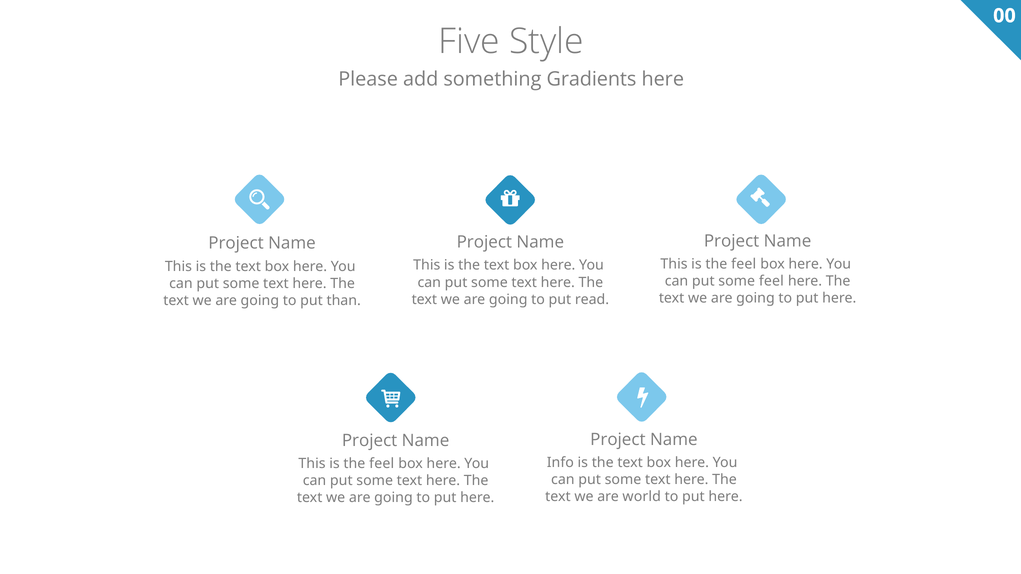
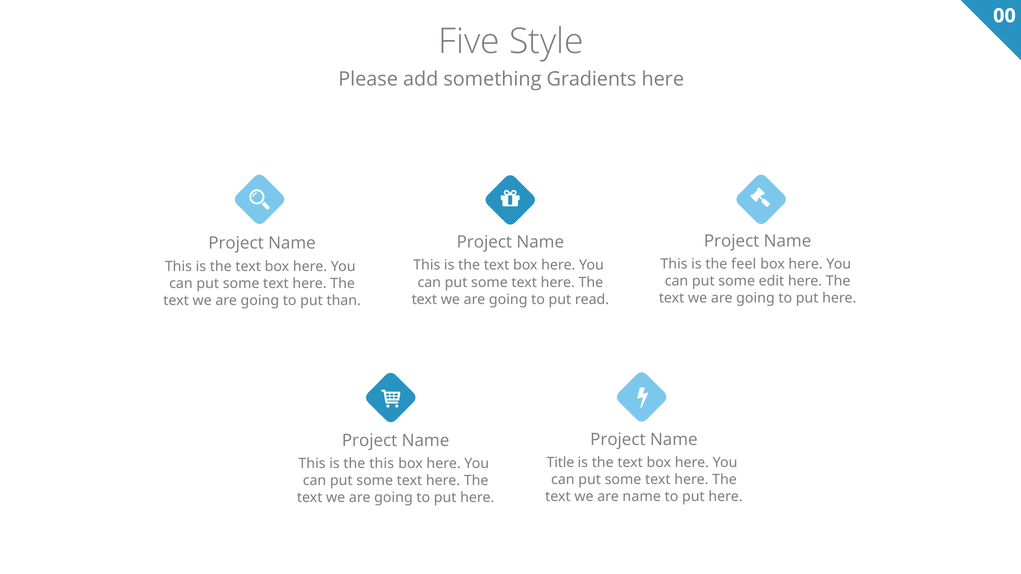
some feel: feel -> edit (771, 281)
Info: Info -> Title (560, 463)
feel: feel -> this (382, 464)
are world: world -> name (642, 497)
